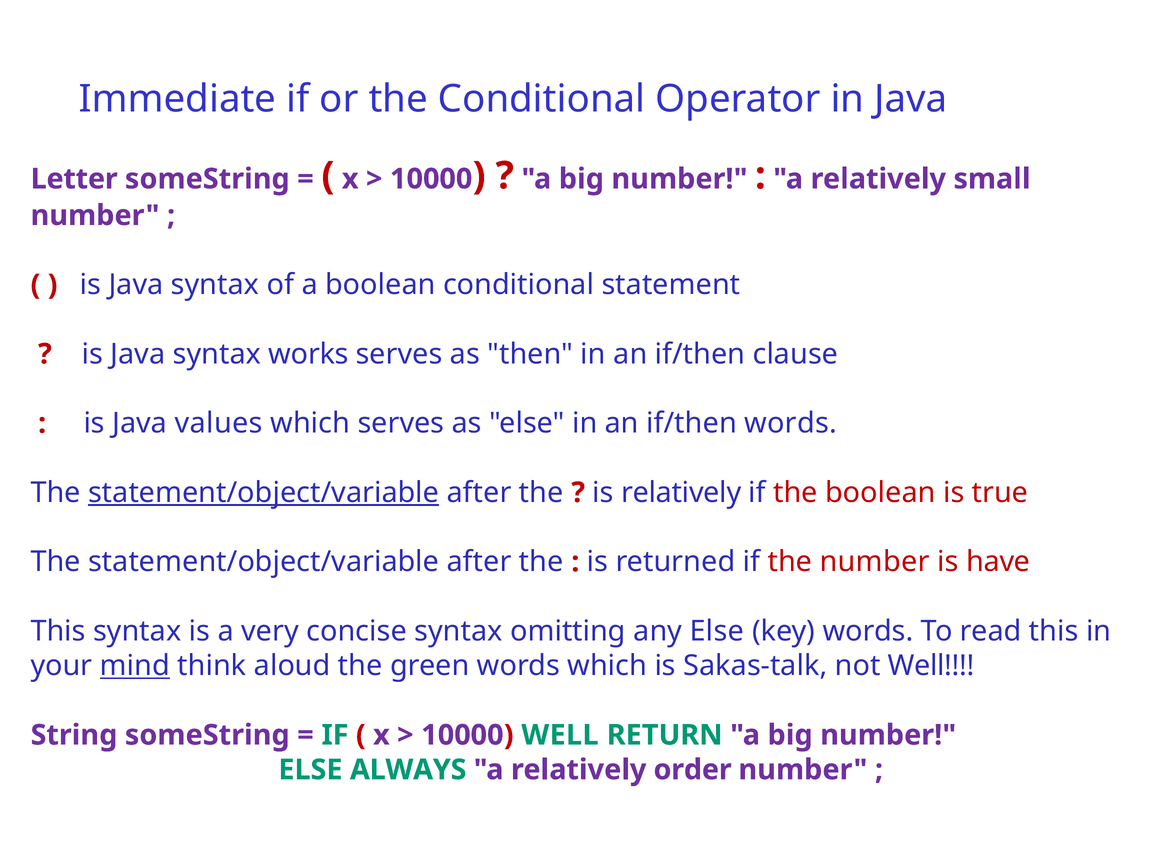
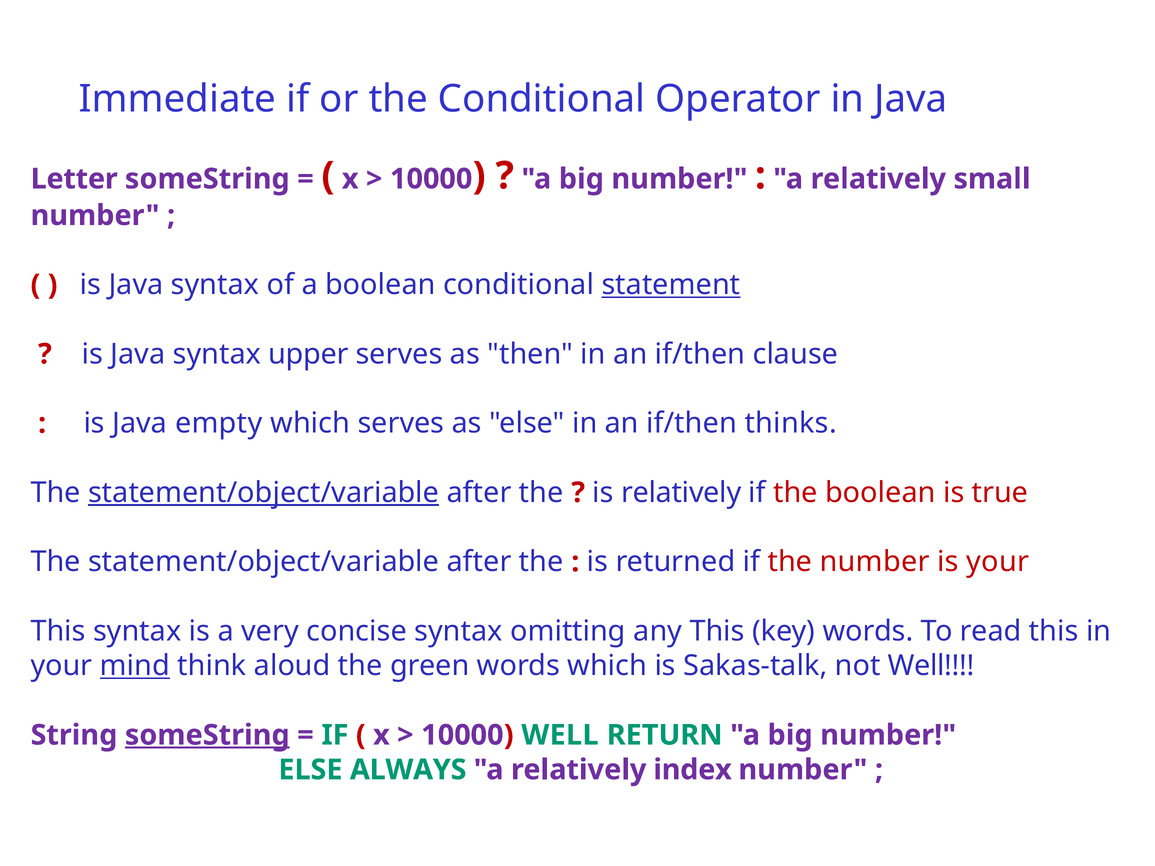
statement underline: none -> present (671, 285)
works: works -> upper (309, 354)
values: values -> empty (219, 423)
if/then words: words -> thinks (791, 423)
is have: have -> your (998, 562)
any Else: Else -> This (717, 631)
someString underline: none -> present (207, 735)
order: order -> index (693, 770)
